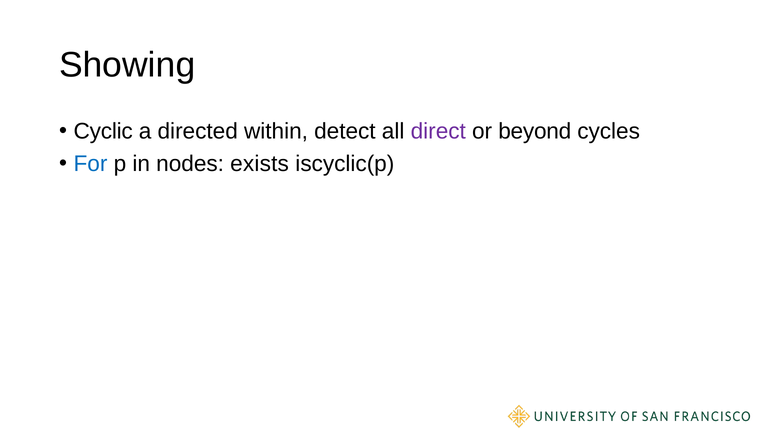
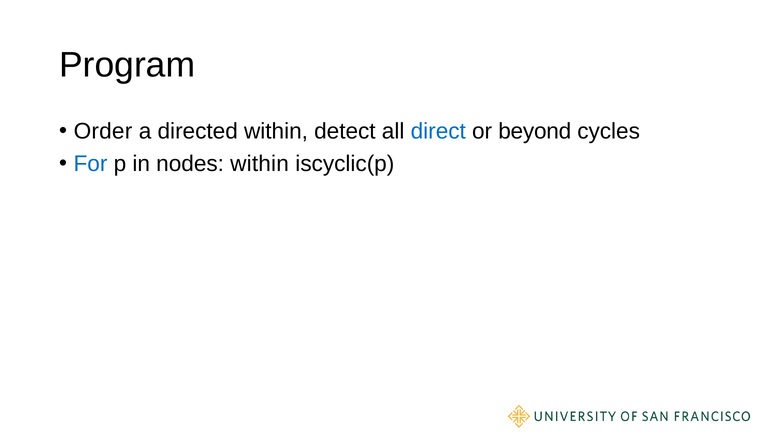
Showing: Showing -> Program (127, 65)
Cyclic: Cyclic -> Order (103, 131)
direct colour: purple -> blue (438, 131)
nodes exists: exists -> within (260, 164)
